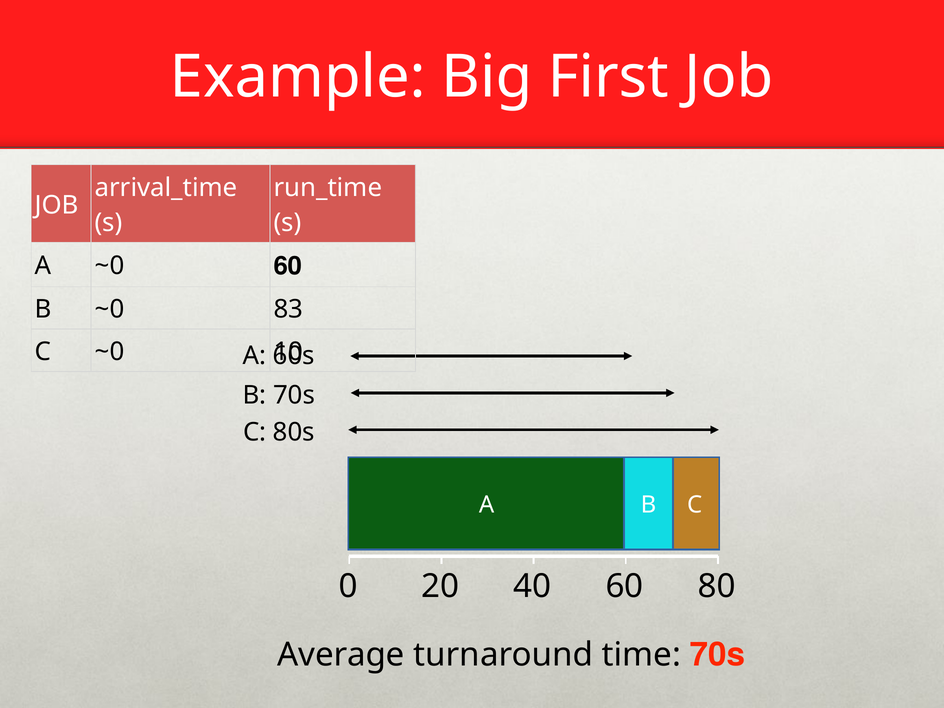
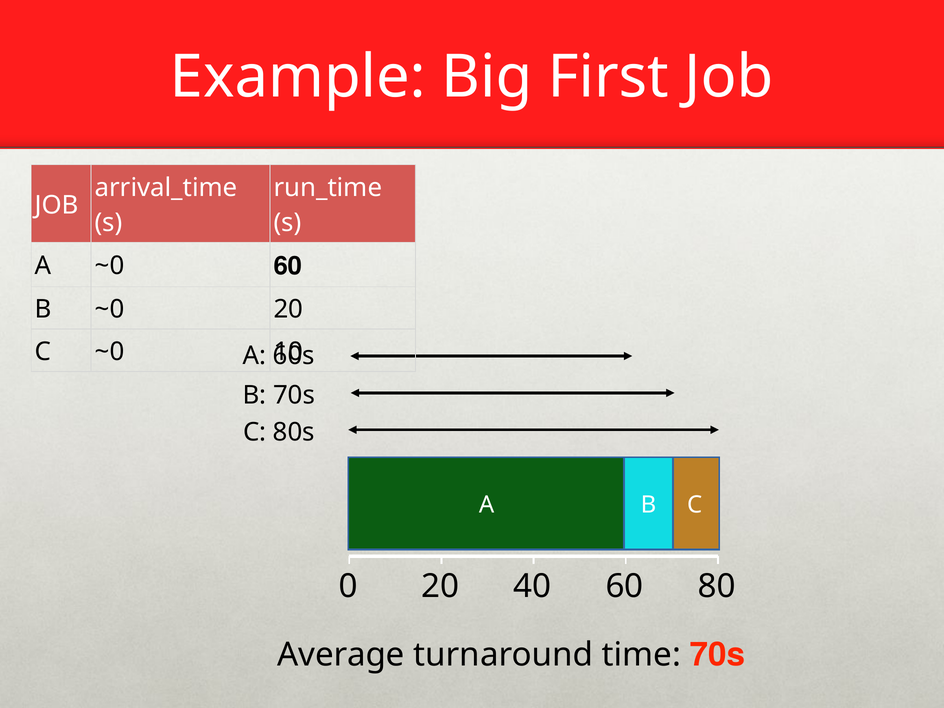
~0 83: 83 -> 20 (288, 309)
